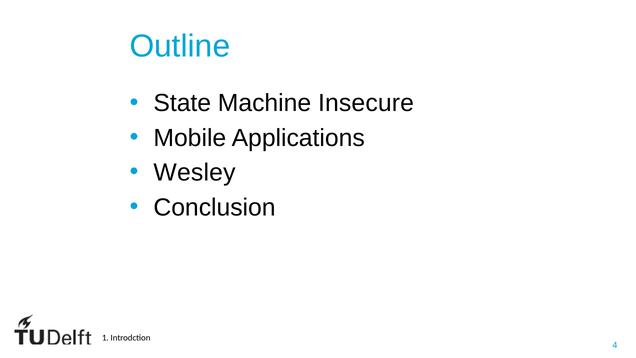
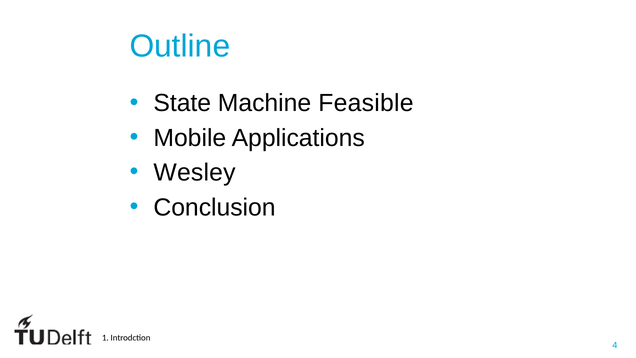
Insecure: Insecure -> Feasible (366, 103)
